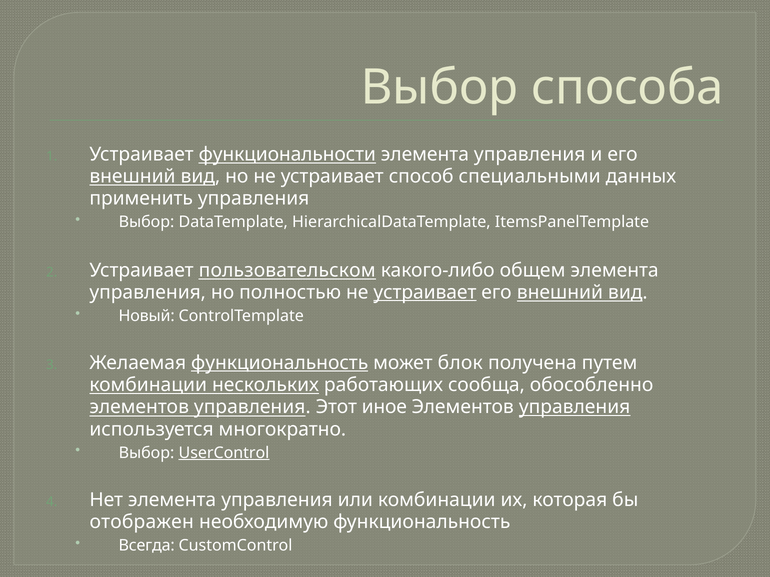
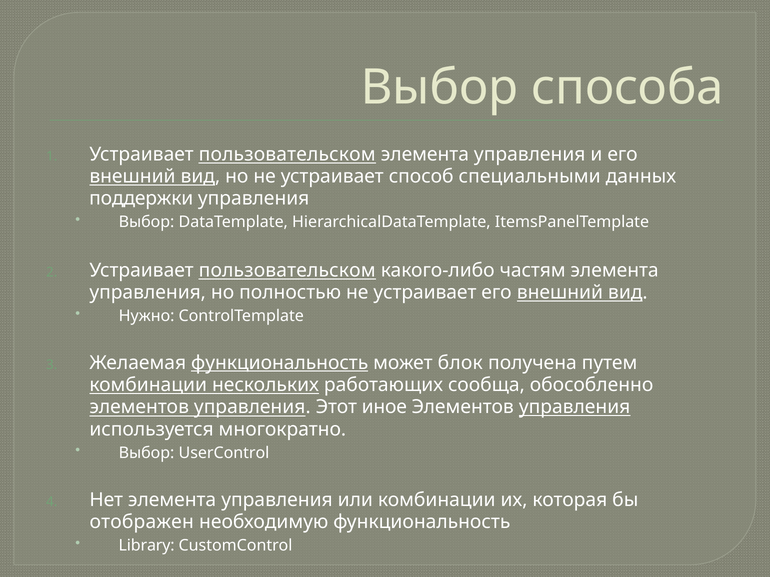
функциональности: функциональности -> пользовательском (287, 154)
применить: применить -> поддержки (141, 199)
общем: общем -> частям (533, 270)
устраивает underline: present -> none (425, 293)
Новый: Новый -> Нужно (147, 316)
UserControl underline: present -> none (224, 453)
Всегда: Всегда -> Library (147, 546)
